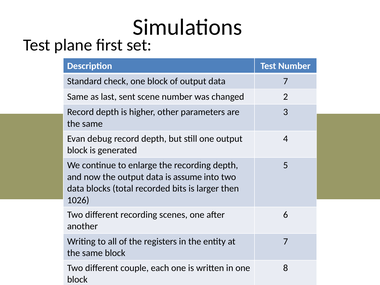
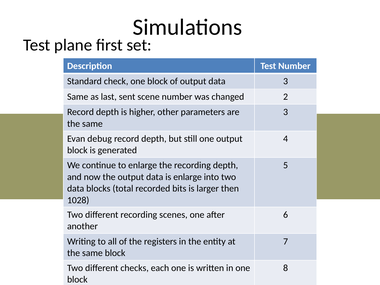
data 7: 7 -> 3 (286, 81)
is assume: assume -> enlarge (188, 177)
1026: 1026 -> 1028 (78, 200)
couple: couple -> checks (135, 268)
